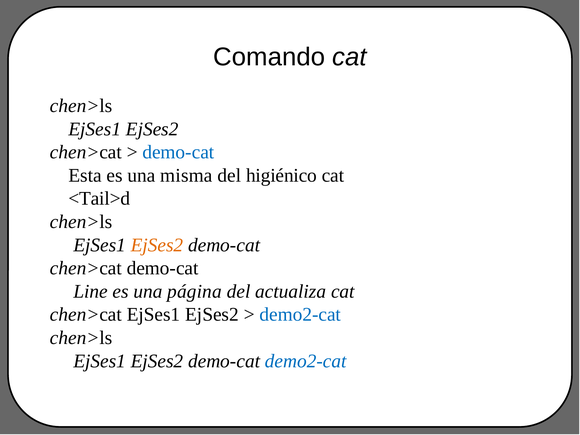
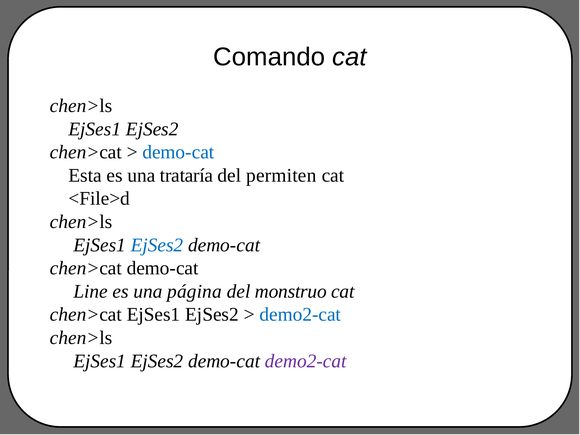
misma: misma -> trataría (187, 175)
higiénico: higiénico -> permiten (281, 175)
<Tail>d: <Tail>d -> <File>d (99, 199)
EjSes2 colour: orange -> blue (157, 245)
actualiza: actualiza -> monstruo (291, 291)
demo2-cat colour: blue -> purple (306, 361)
